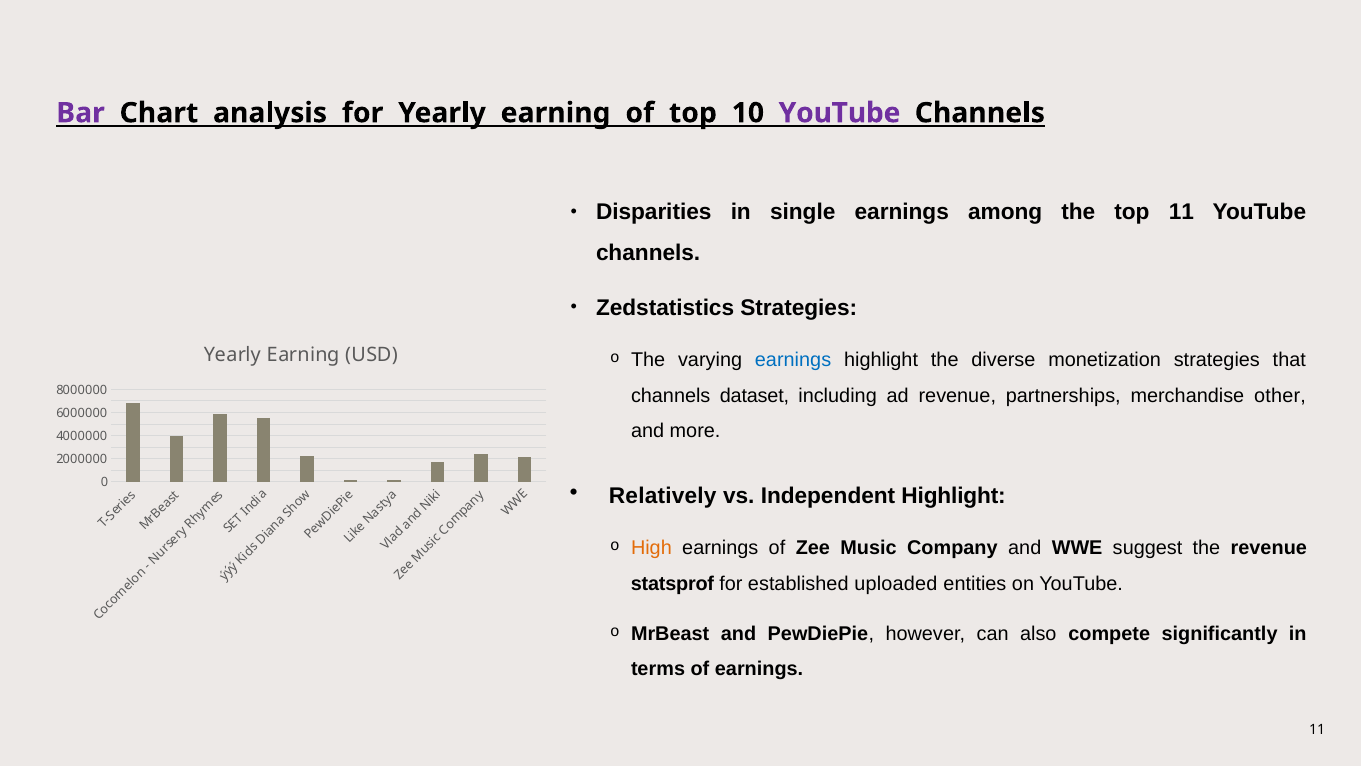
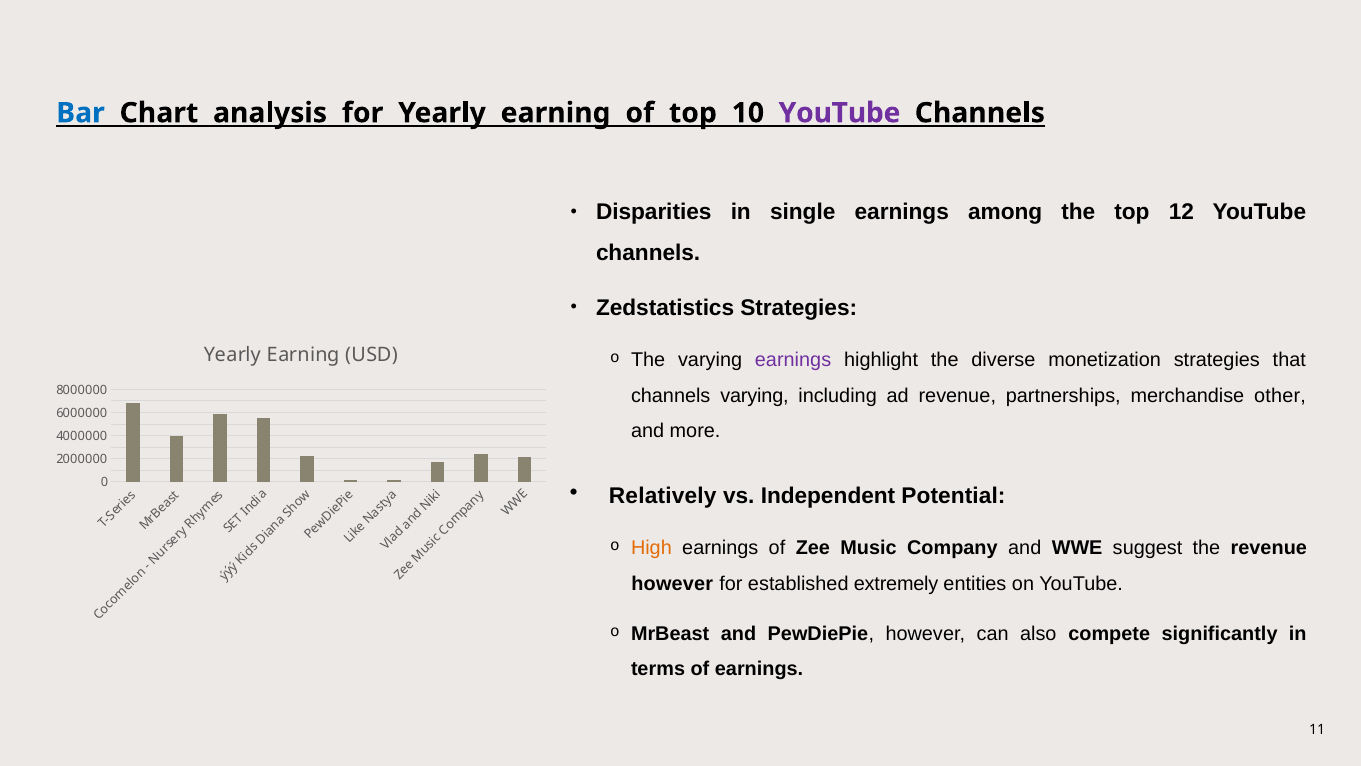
Bar colour: purple -> blue (81, 113)
top 11: 11 -> 12 (1181, 212)
earnings colour: blue -> purple (793, 360)
channels dataset: dataset -> varying (754, 395)
Independent Highlight: Highlight -> Potential (953, 496)
statsprof: statsprof -> however (672, 583)
uploaded: uploaded -> extremely (896, 583)
